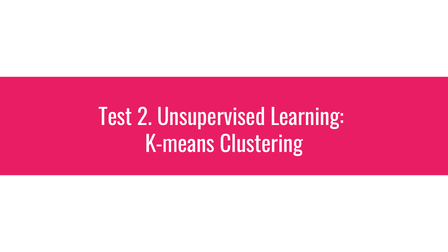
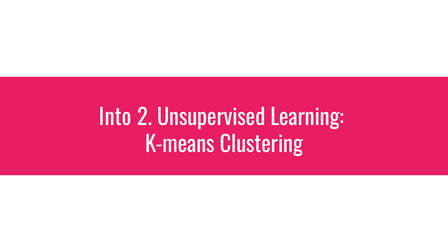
Test: Test -> Into (115, 118)
